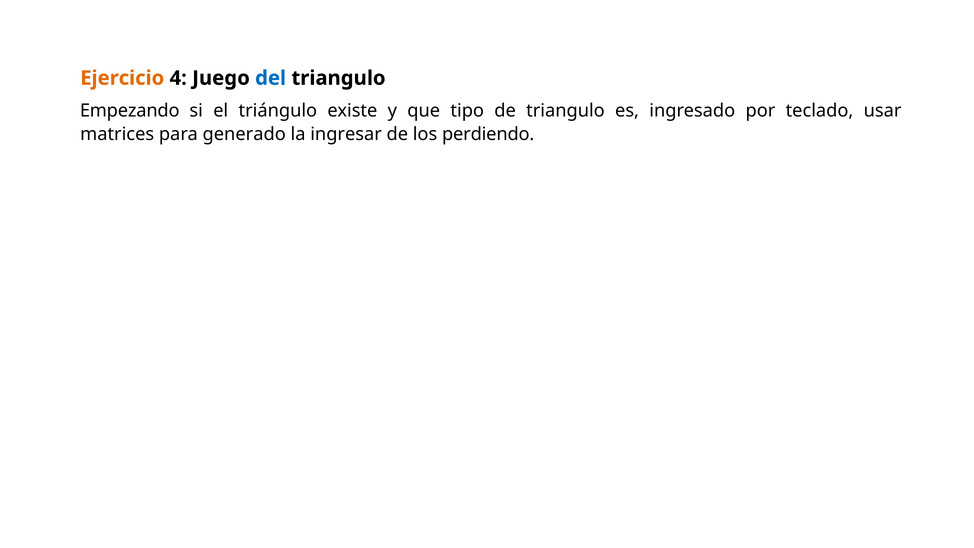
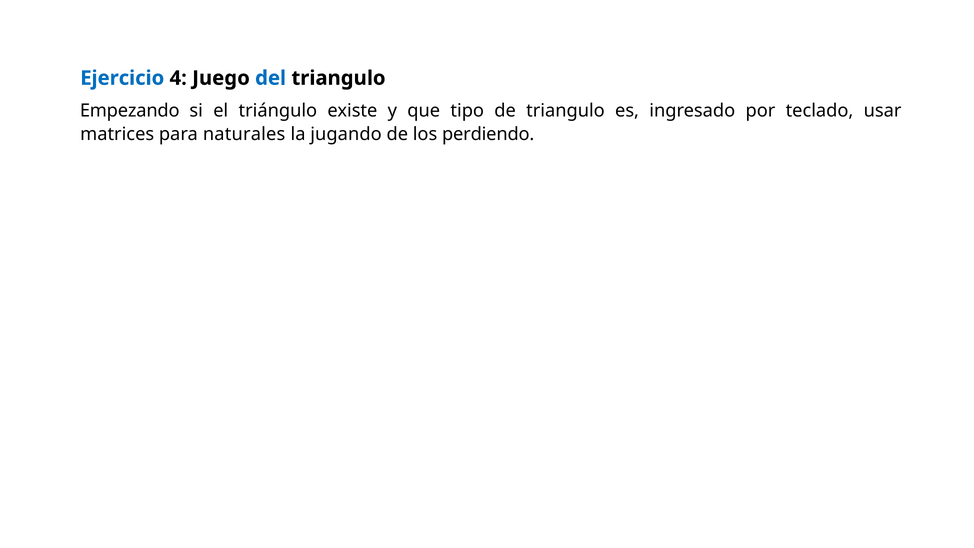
Ejercicio colour: orange -> blue (122, 78)
generado: generado -> naturales (244, 134)
ingresar: ingresar -> jugando (346, 134)
